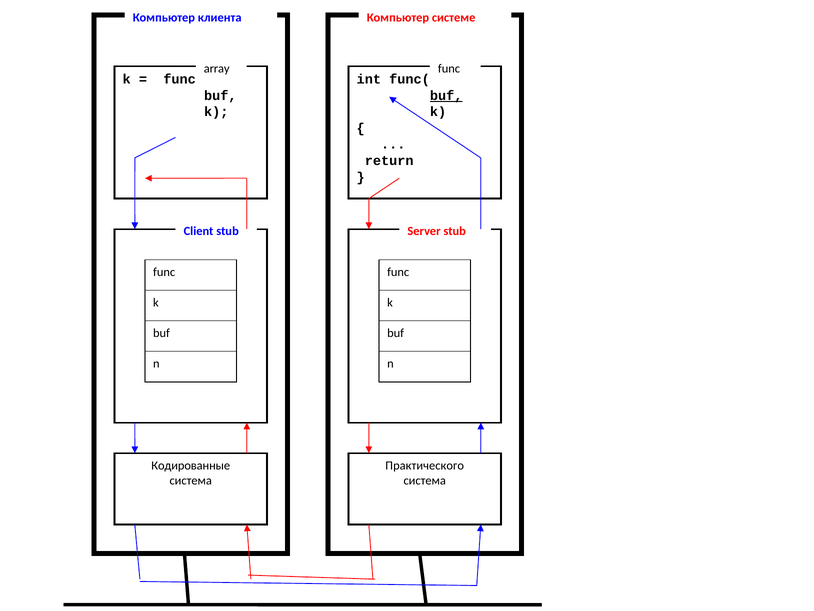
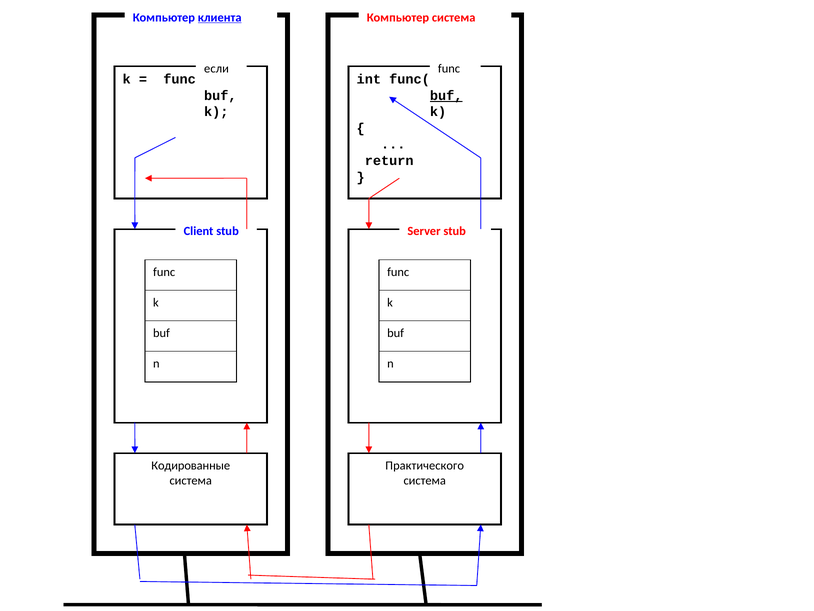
клиента underline: none -> present (220, 17)
Компьютер системе: системе -> система (454, 17)
array: array -> если (217, 68)
